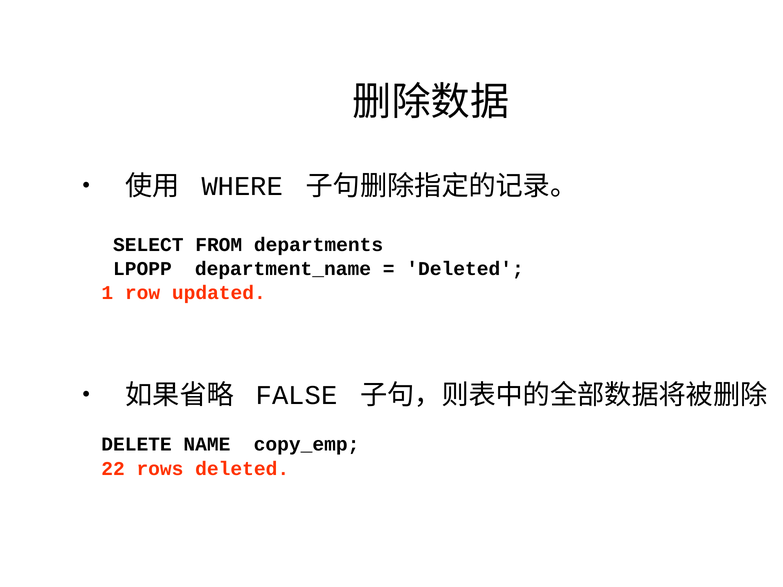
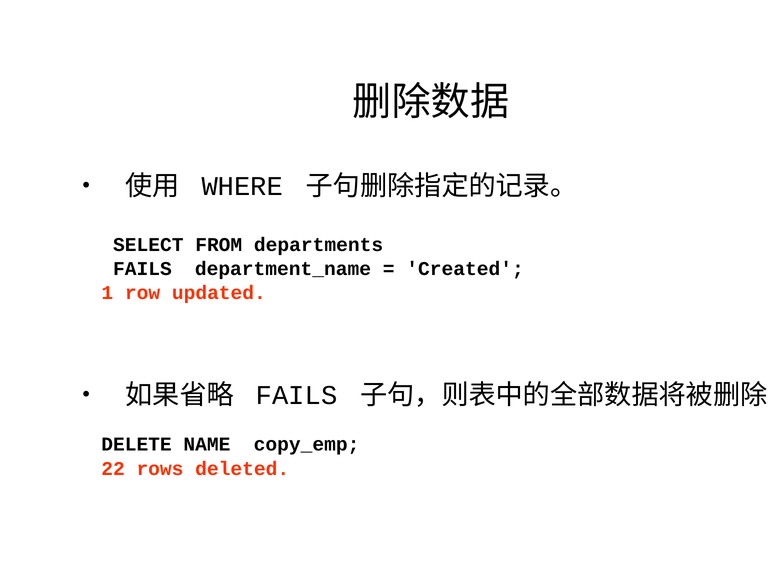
LPOPP: LPOPP -> FAILS (142, 269)
Deleted: Deleted -> Created (465, 269)
FALSE: FALSE -> FAILS (297, 395)
